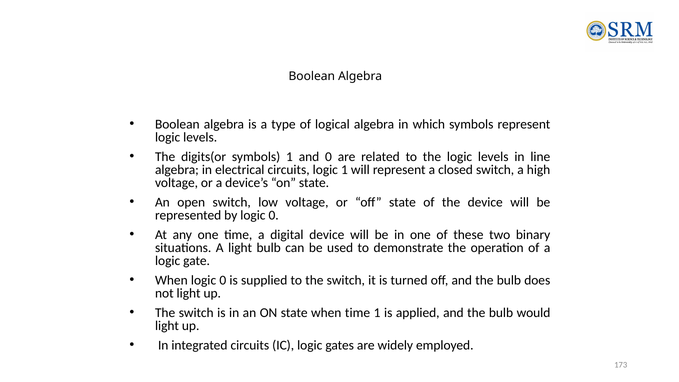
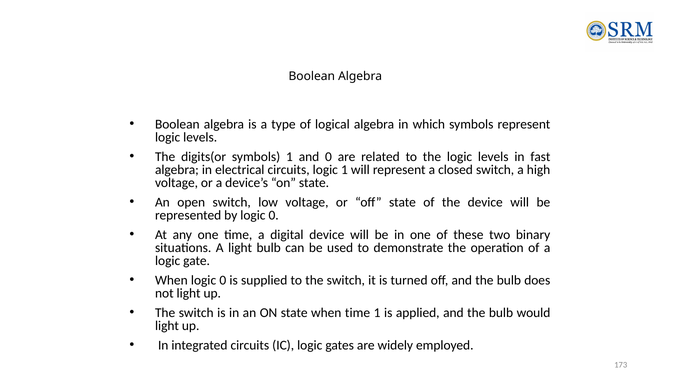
line: line -> fast (540, 157)
